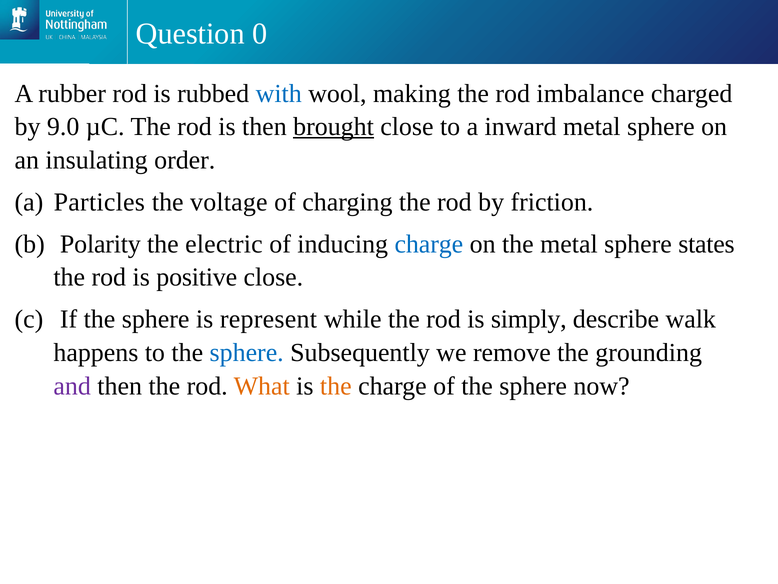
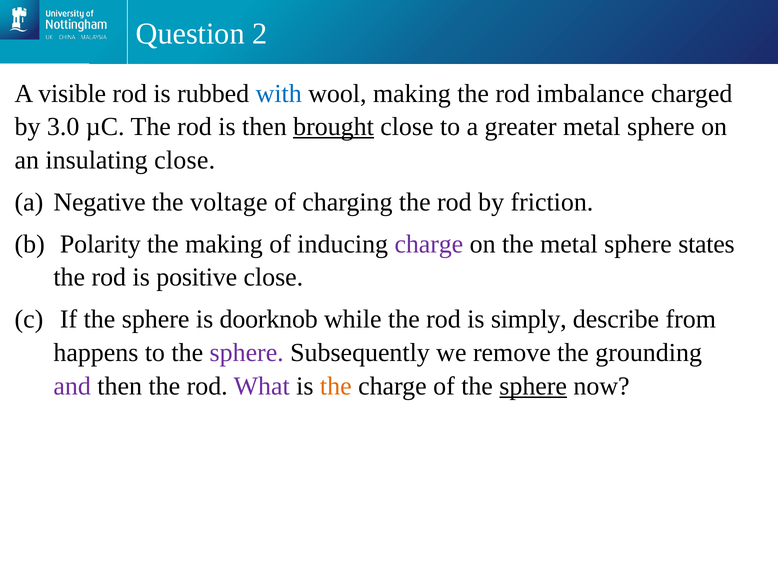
0: 0 -> 2 (260, 34)
rubber: rubber -> visible (72, 93)
9.0: 9.0 -> 3.0 (63, 127)
inward: inward -> greater (521, 127)
insulating order: order -> close (185, 160)
Particles: Particles -> Negative (100, 202)
the electric: electric -> making (224, 244)
charge colour: blue -> purple (429, 244)
represent: represent -> doorknob (269, 319)
walk: walk -> from (691, 319)
sphere colour: blue -> purple (247, 352)
What colour: orange -> purple (262, 386)
sphere underline: none -> present (533, 386)
